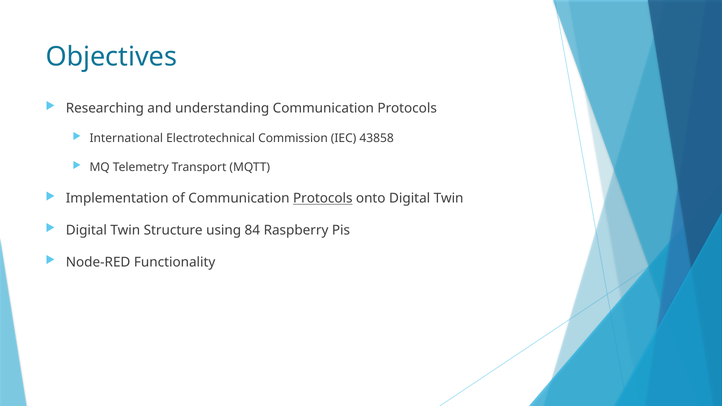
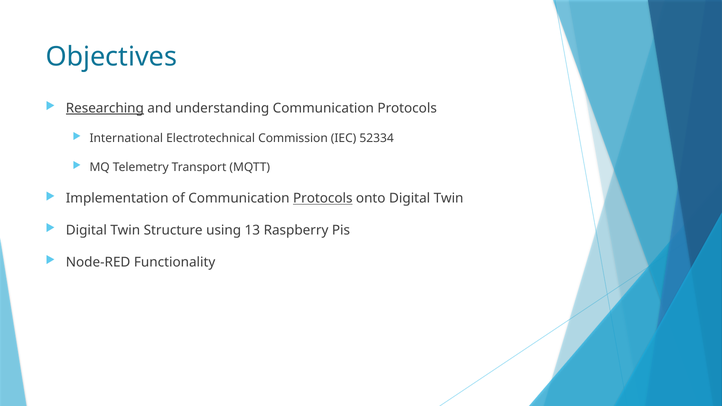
Researching underline: none -> present (105, 108)
43858: 43858 -> 52334 (377, 138)
84: 84 -> 13 (252, 230)
